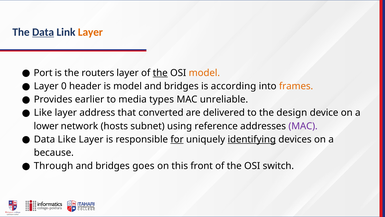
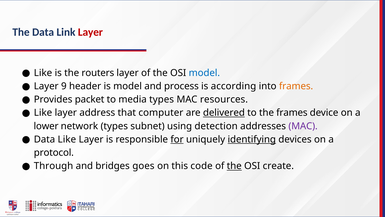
Data underline: present -> none (43, 32)
Layer colour: orange -> red (90, 32)
Port: Port -> Like (43, 73)
the underline: present -> none (160, 73)
model colour: orange -> blue (204, 73)
0: 0 -> 9 (64, 86)
bridges: bridges -> process (181, 86)
earlier: earlier -> packet (90, 99)
unreliable: unreliable -> resources (224, 99)
converted: converted -> computer (161, 113)
delivered underline: none -> present (224, 113)
the design: design -> frames (292, 113)
network hosts: hosts -> types (114, 126)
reference: reference -> detection (216, 126)
because: because -> protocol (54, 152)
front: front -> code (202, 166)
the underline: none -> present (234, 166)
switch: switch -> create (278, 166)
